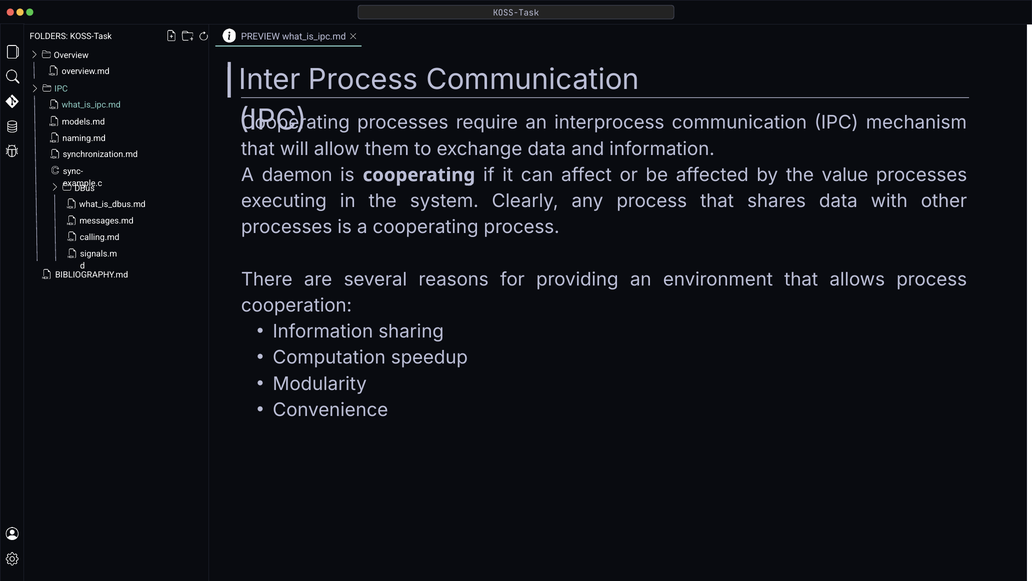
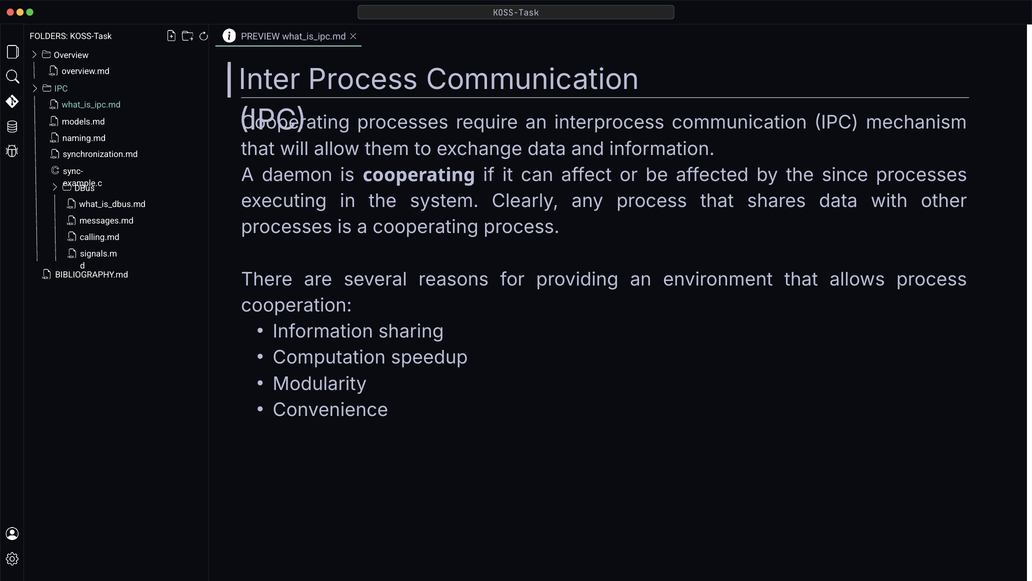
value: value -> since (845, 175)
